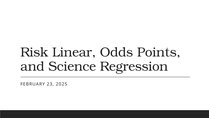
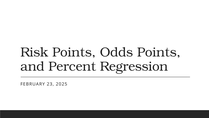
Risk Linear: Linear -> Points (74, 52)
Science: Science -> Percent (72, 66)
